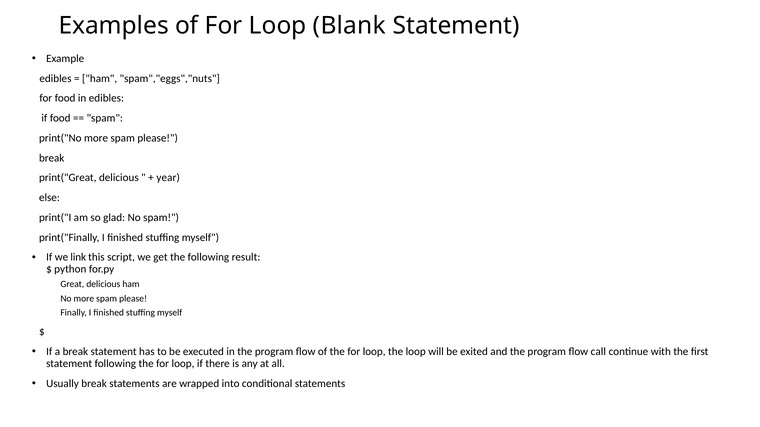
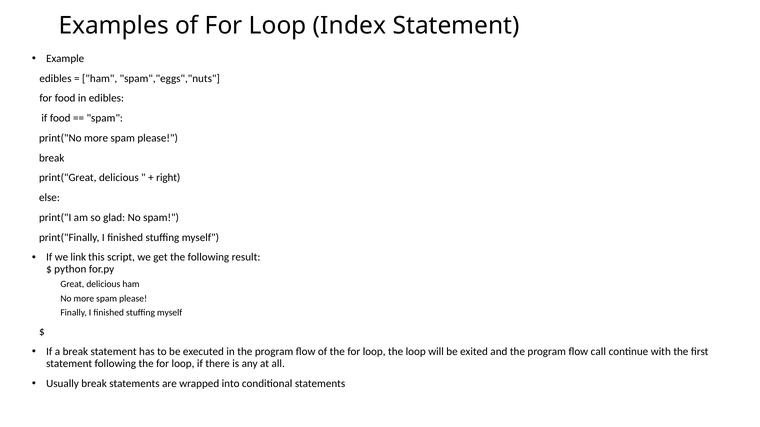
Blank: Blank -> Index (349, 26)
year: year -> right (168, 178)
